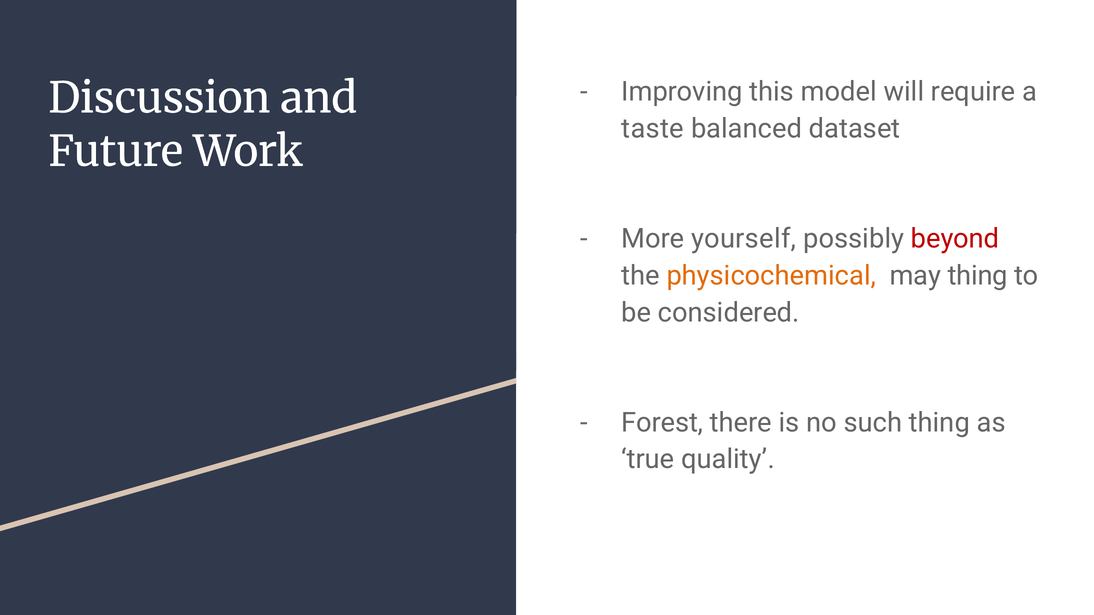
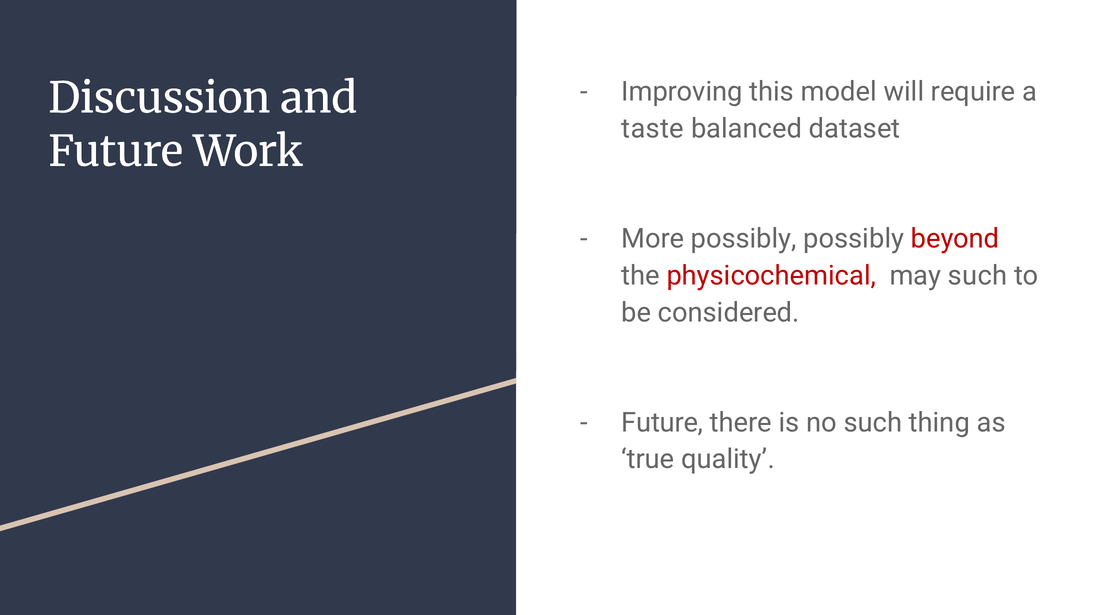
More yourself: yourself -> possibly (744, 239)
physicochemical colour: orange -> red (771, 276)
may thing: thing -> such (978, 276)
Forest: Forest -> Future (662, 423)
